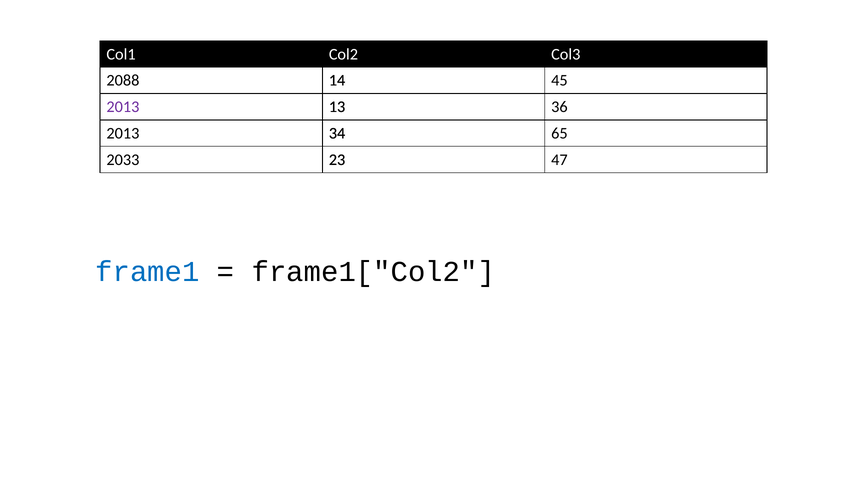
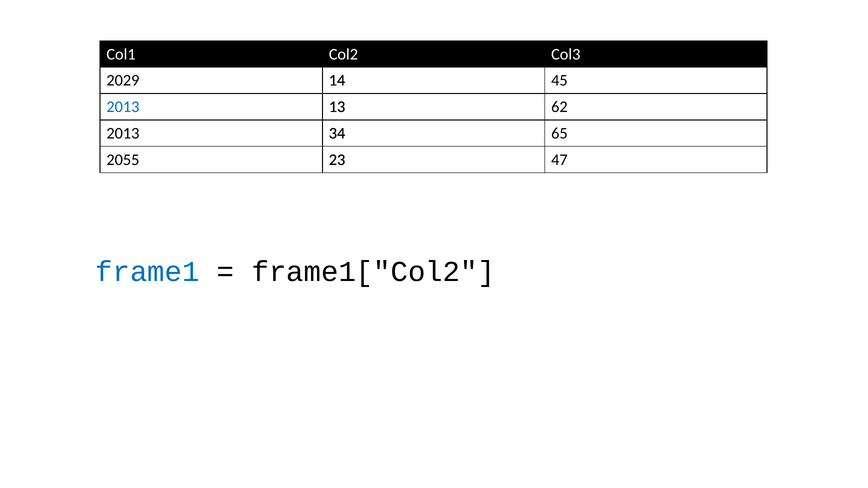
2088: 2088 -> 2029 (123, 81)
2013 colour: purple -> blue (123, 107)
36: 36 -> 62 (559, 107)
2033: 2033 -> 2055 (123, 160)
